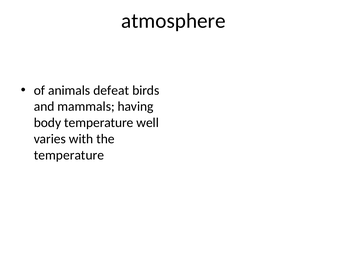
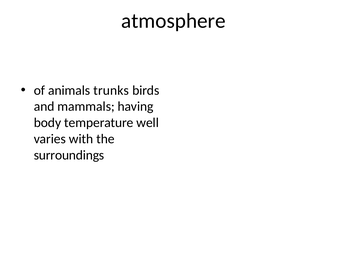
defeat: defeat -> trunks (111, 90)
temperature: temperature -> surroundings (69, 155)
